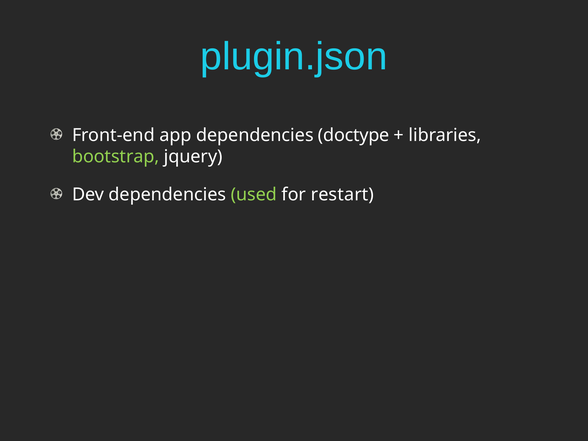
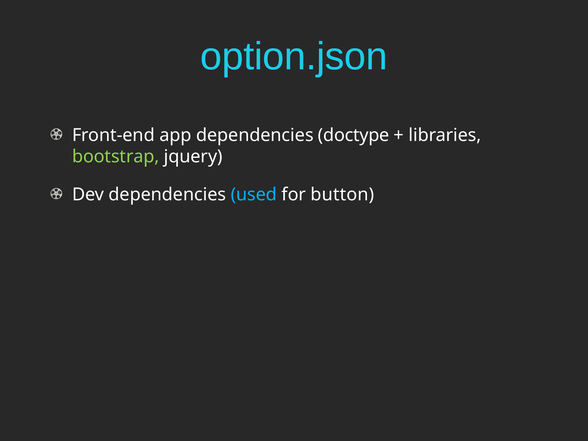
plugin.json: plugin.json -> option.json (294, 56)
used colour: light green -> light blue (254, 195)
restart: restart -> button (342, 195)
